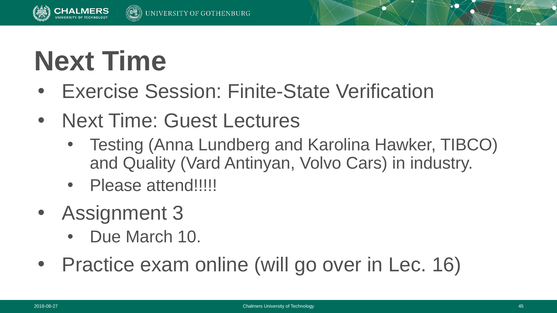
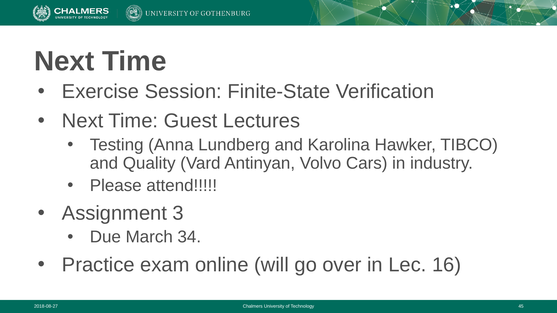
10: 10 -> 34 (189, 237)
